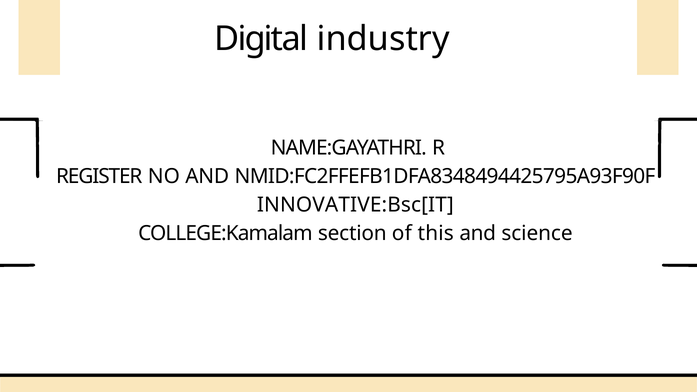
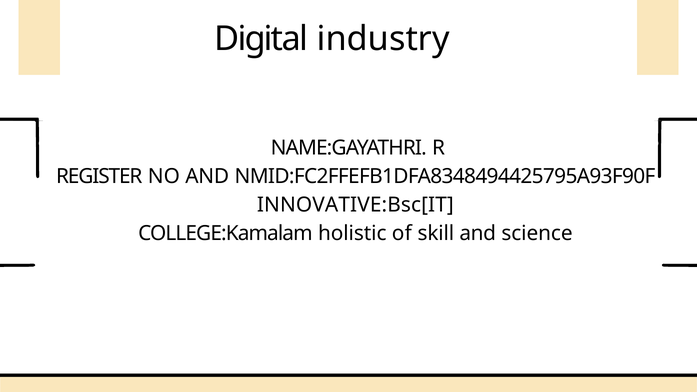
section: section -> holistic (352, 234)
this: this -> skill (436, 234)
